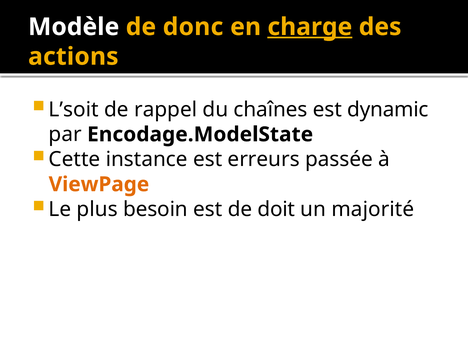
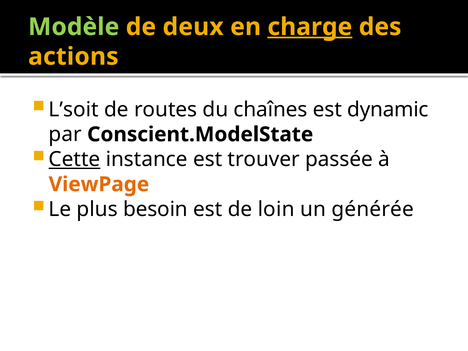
Modèle colour: white -> light green (74, 27)
donc: donc -> deux (193, 27)
rappel: rappel -> routes (166, 109)
Encodage.ModelState: Encodage.ModelState -> Conscient.ModelState (200, 134)
Cette underline: none -> present (74, 159)
erreurs: erreurs -> trouver (264, 159)
doit: doit -> loin (276, 209)
majorité: majorité -> générée (373, 209)
